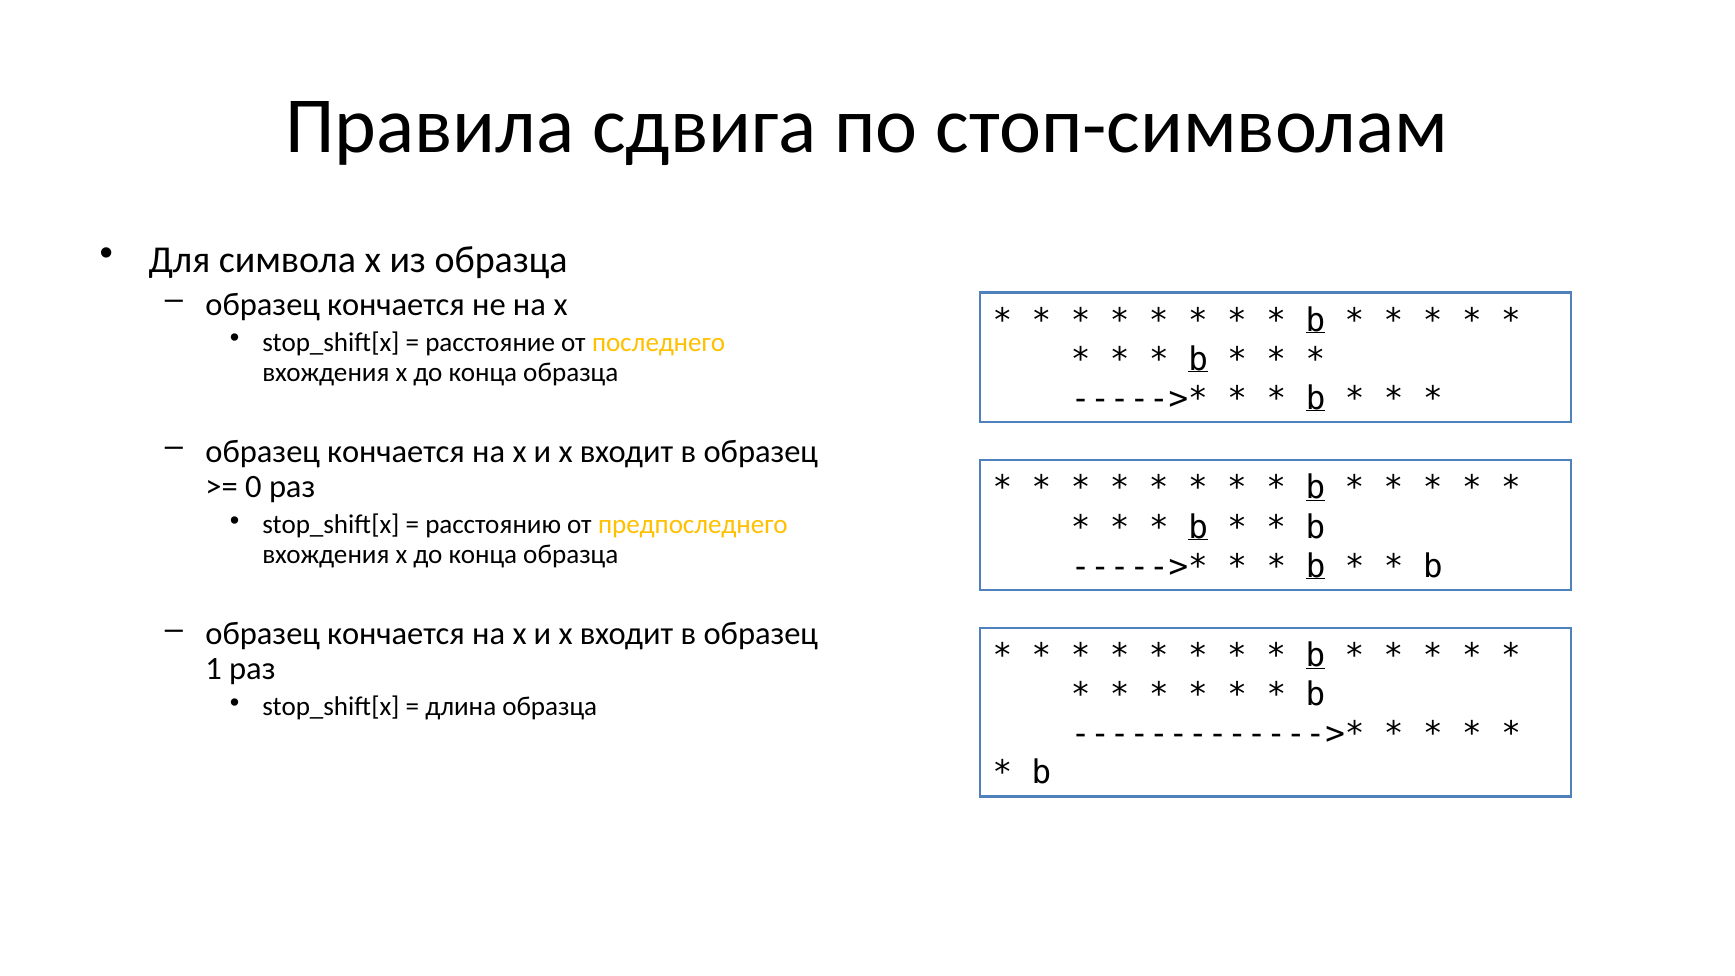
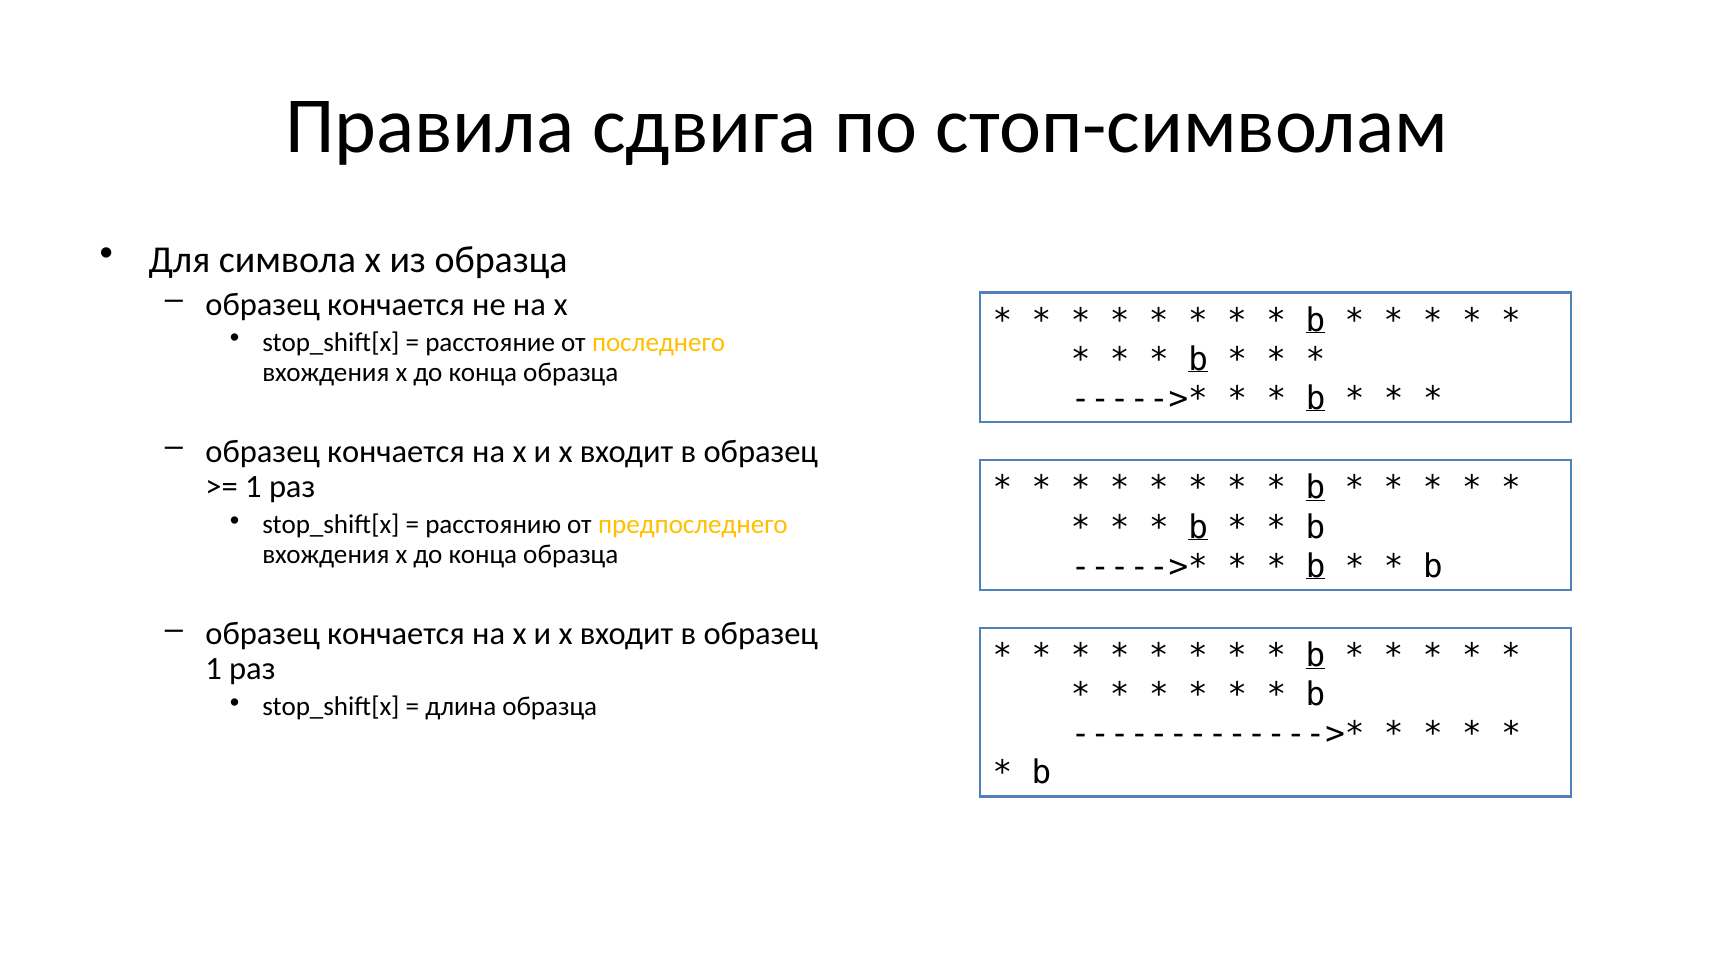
0: 0 -> 1 (253, 487)
